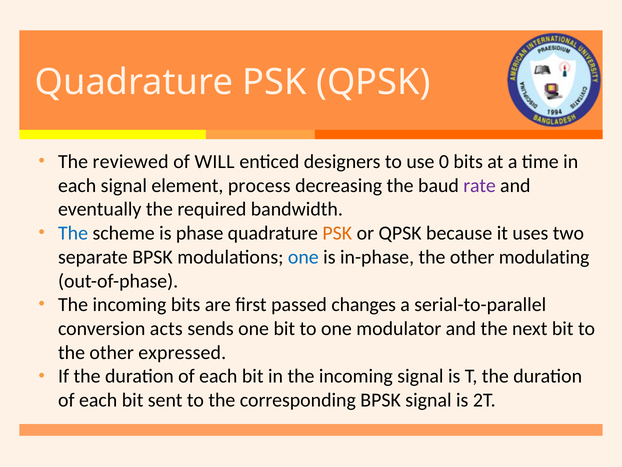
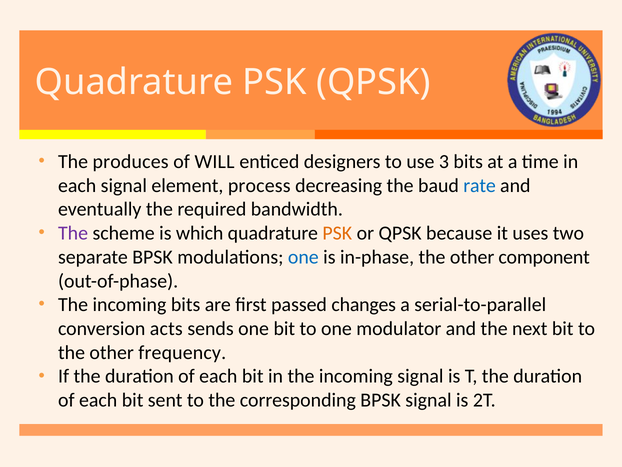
reviewed: reviewed -> produces (131, 162)
0: 0 -> 3 (444, 162)
rate colour: purple -> blue (480, 185)
The colour: blue -> purple (73, 233)
phase: phase -> which (200, 233)
modulating: modulating -> component (544, 257)
expressed: expressed -> frequency (182, 352)
